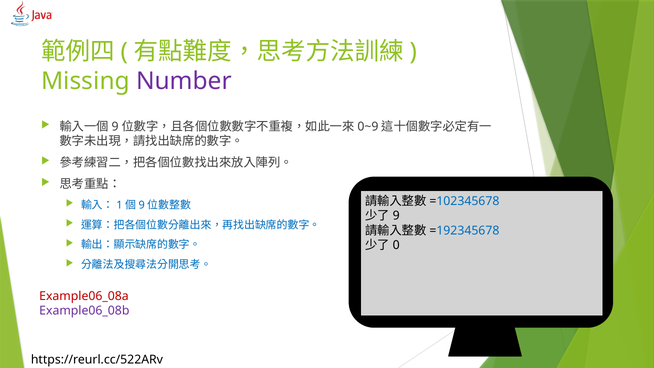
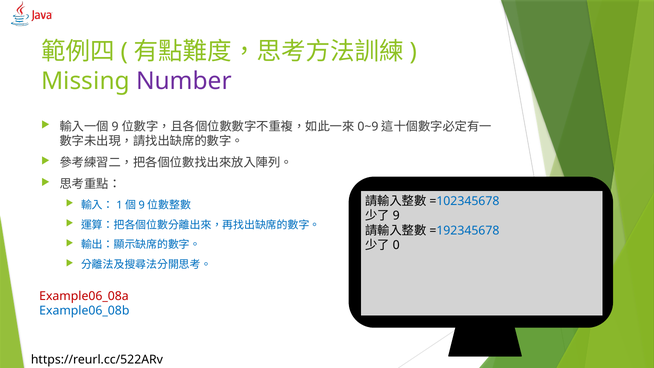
Example06_08b colour: purple -> blue (84, 311)
